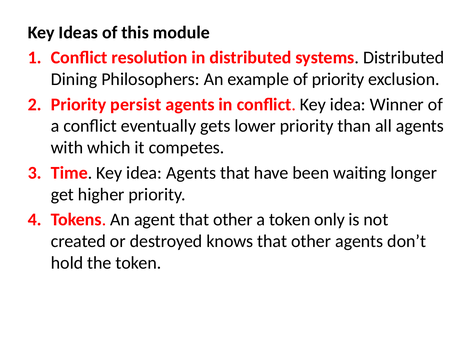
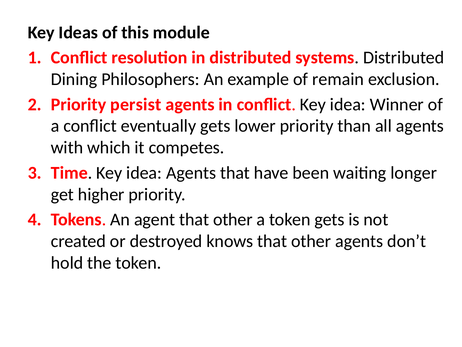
of priority: priority -> remain (338, 79)
token only: only -> gets (329, 219)
